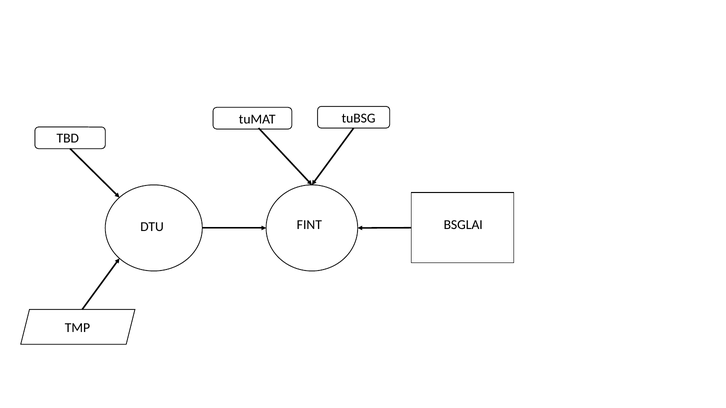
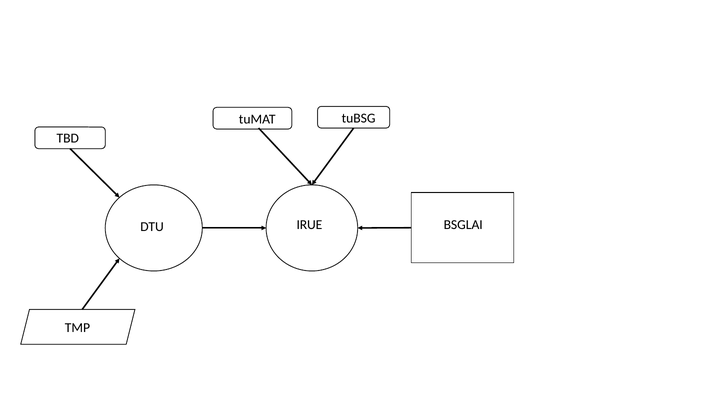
FINT: FINT -> IRUE (309, 225)
